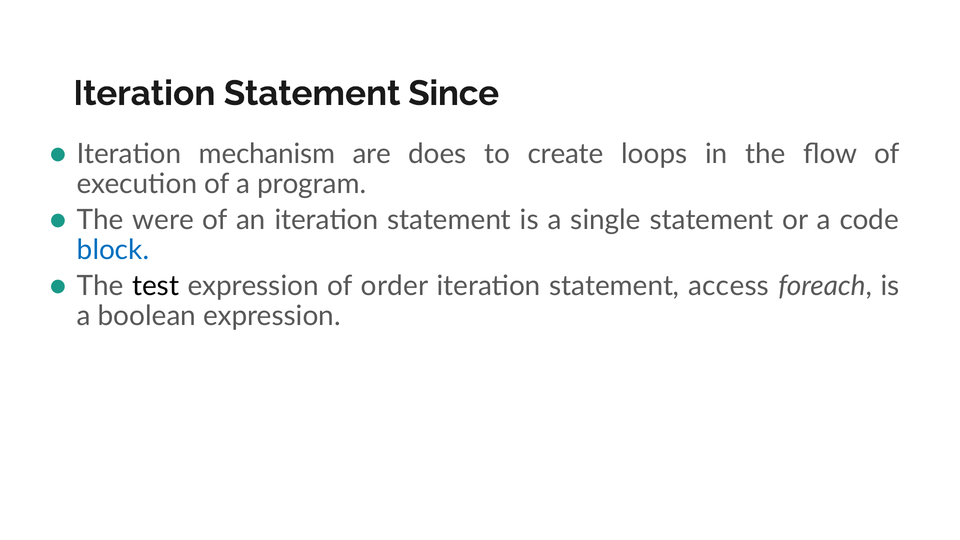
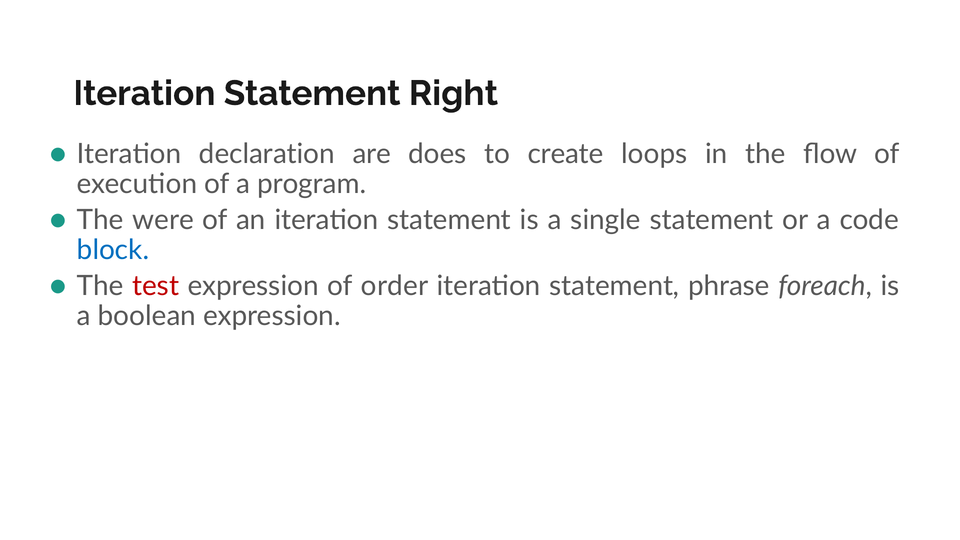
Since: Since -> Right (453, 93)
mechanism: mechanism -> declaration (267, 154)
test colour: black -> red (156, 286)
access: access -> phrase (729, 286)
